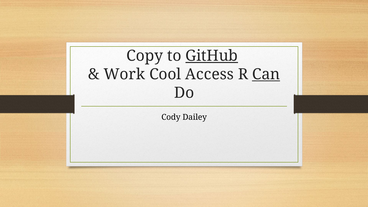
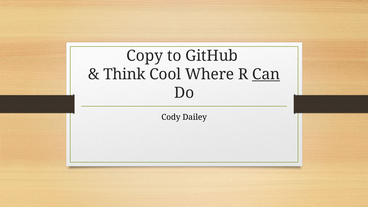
GitHub underline: present -> none (212, 56)
Work: Work -> Think (124, 74)
Access: Access -> Where (210, 74)
